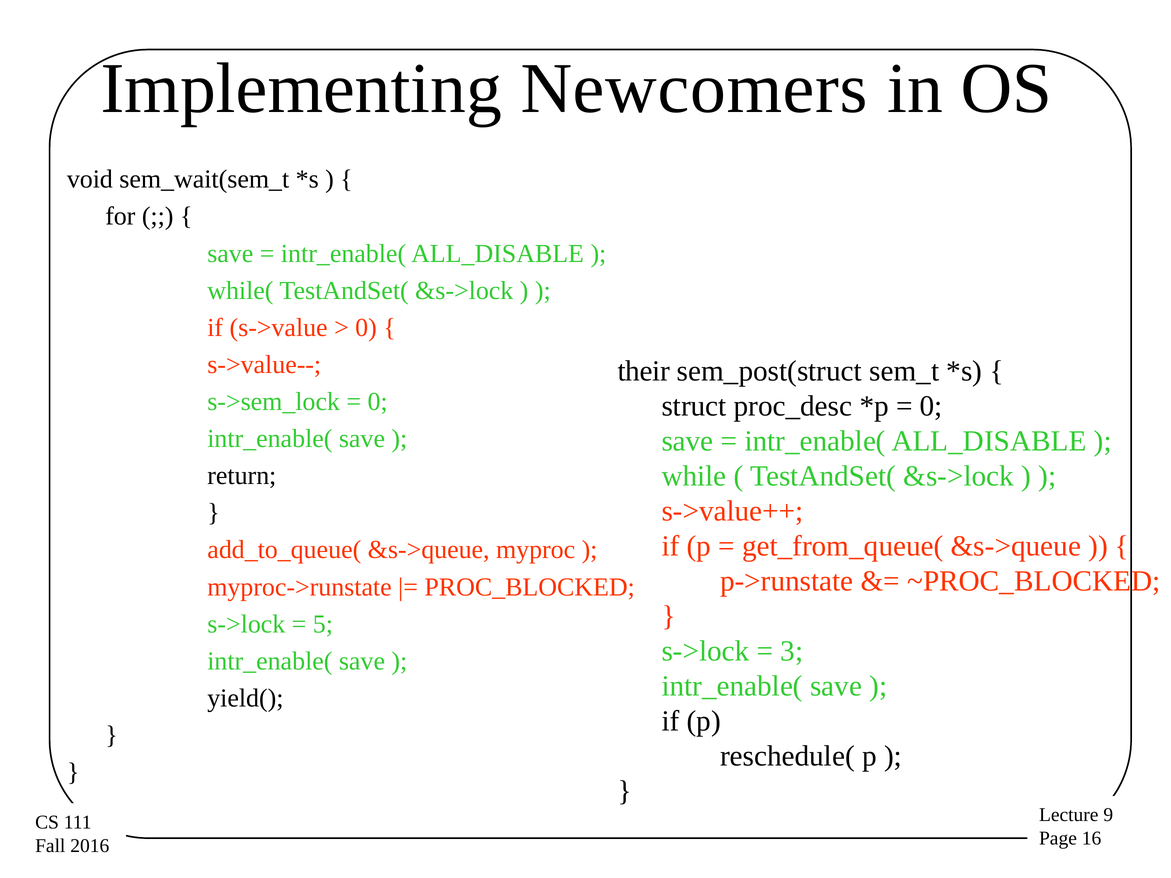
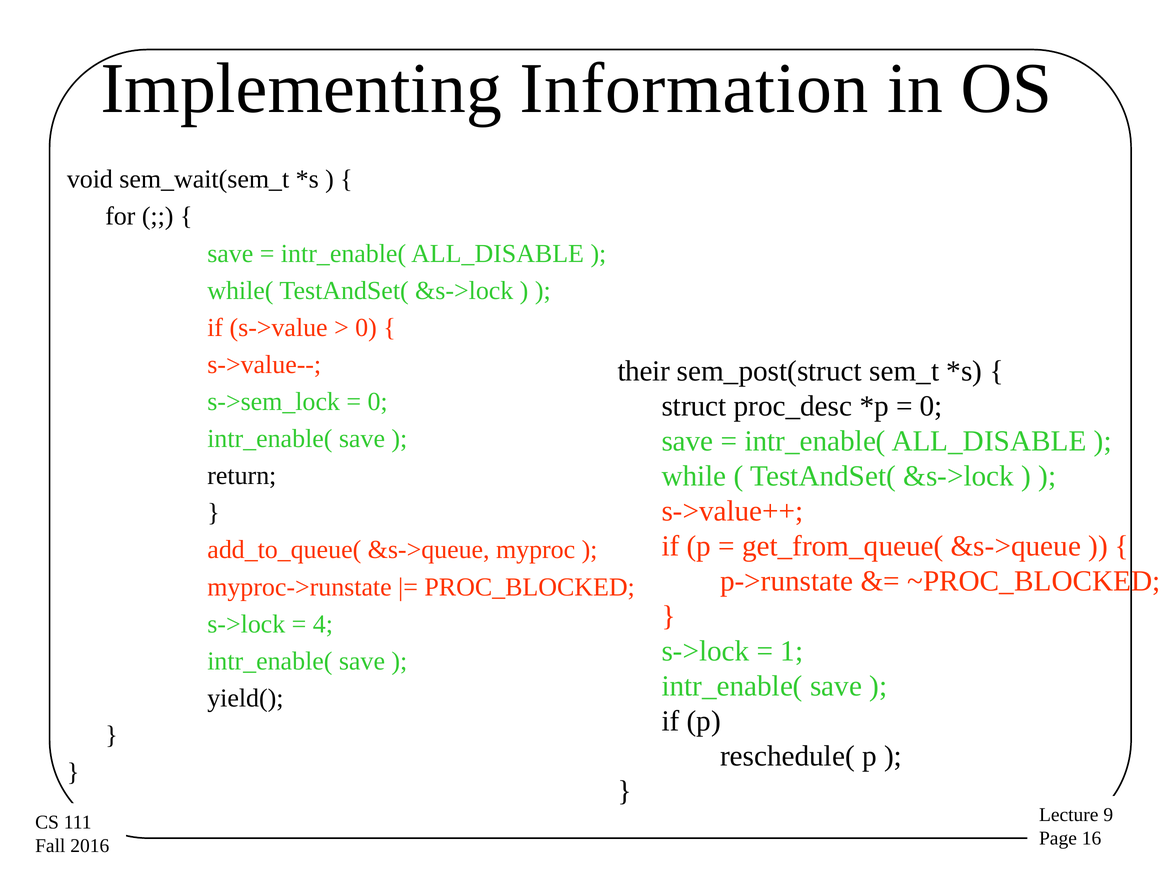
Newcomers: Newcomers -> Information (694, 89)
5: 5 -> 4 (323, 624)
3: 3 -> 1 (792, 651)
